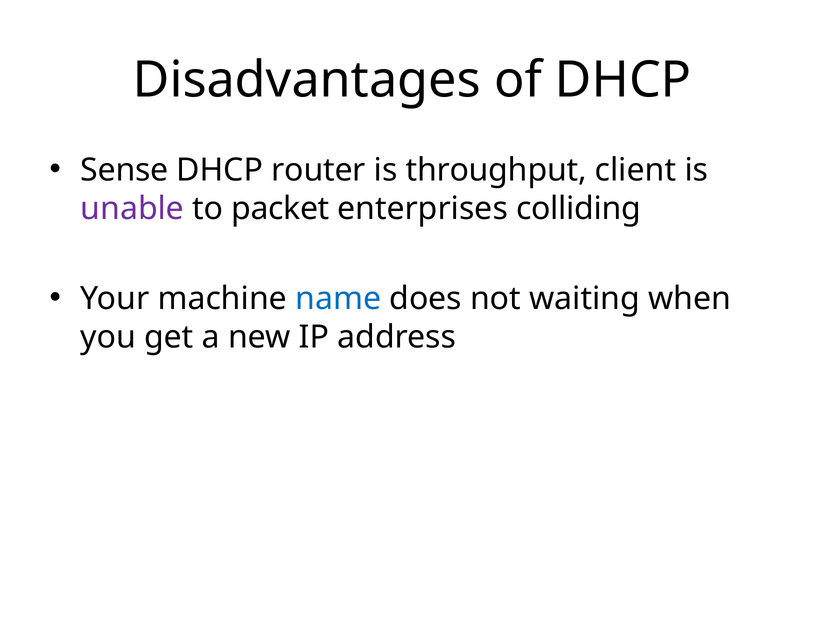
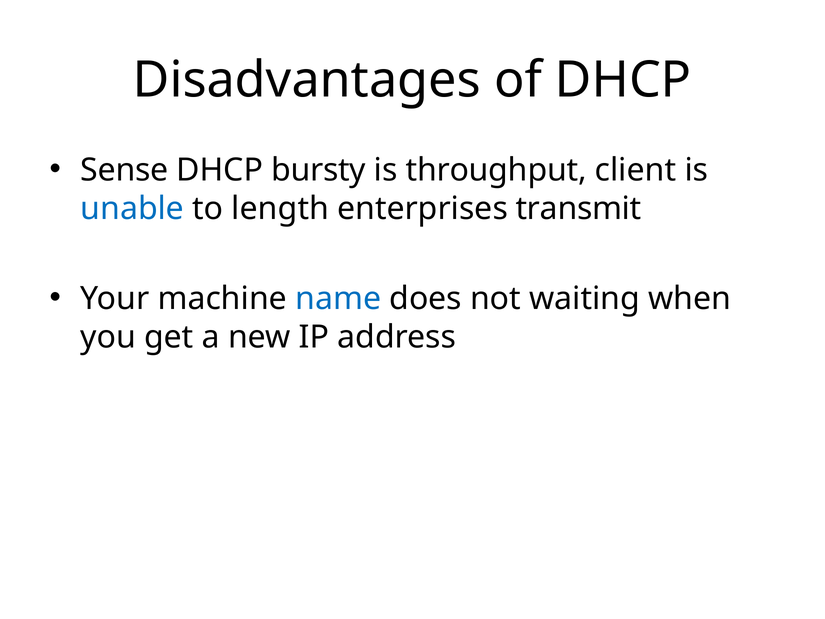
router: router -> bursty (319, 170)
unable colour: purple -> blue (132, 209)
packet: packet -> length (280, 209)
colliding: colliding -> transmit (579, 209)
